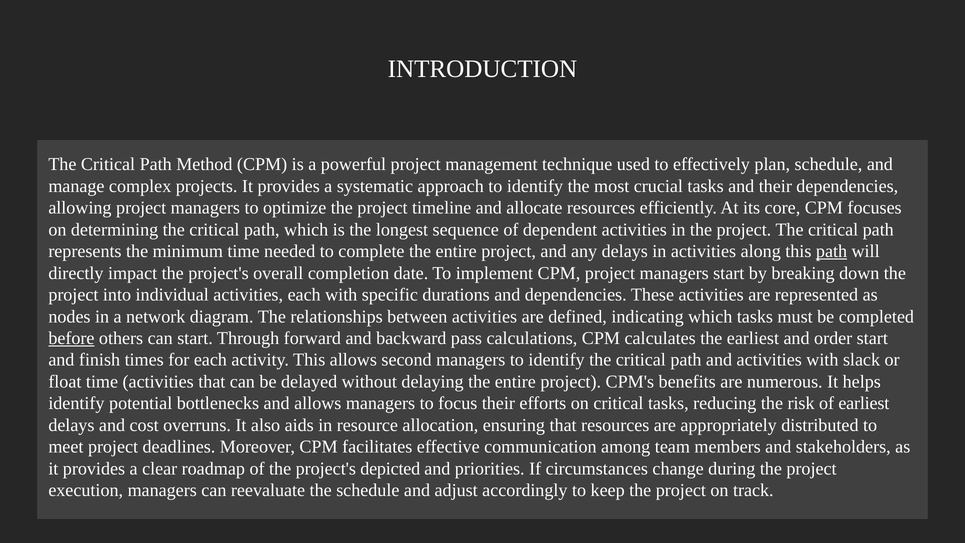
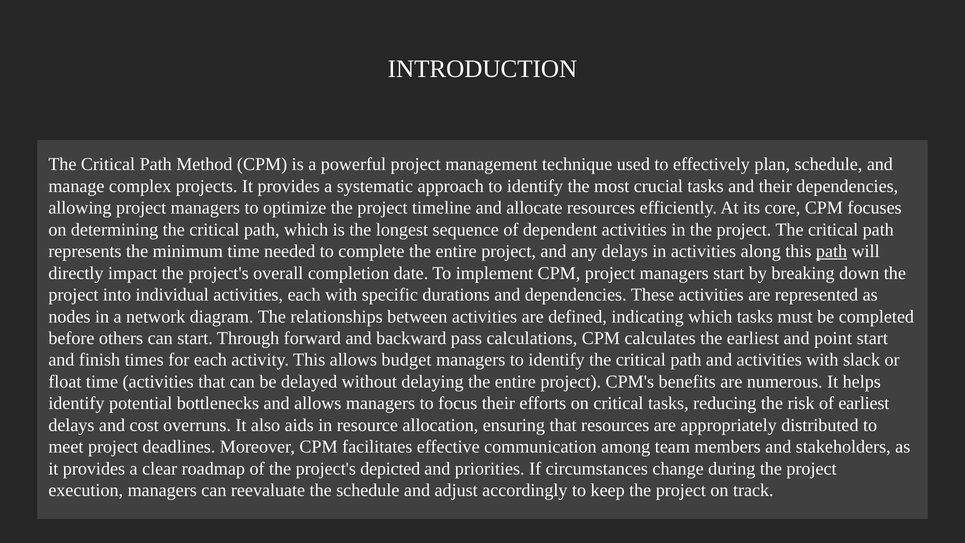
before underline: present -> none (71, 338)
order: order -> point (833, 338)
second: second -> budget (406, 360)
